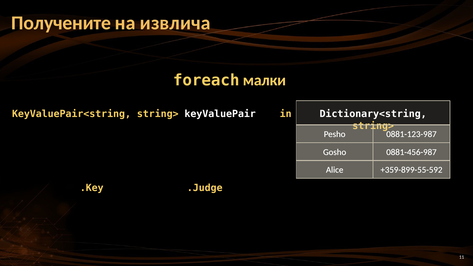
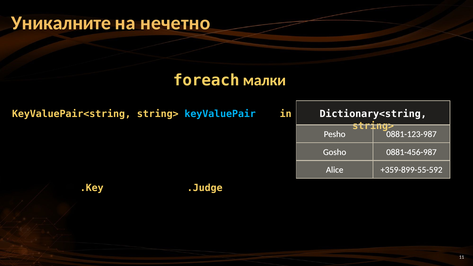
Получените: Получените -> Уникалните (61, 23)
извлича: извлича -> нечетно (175, 23)
keyValuePair colour: white -> light blue (220, 114)
